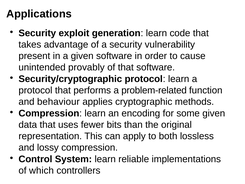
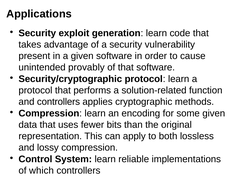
problem-related: problem-related -> solution-related (154, 90)
and behaviour: behaviour -> controllers (58, 102)
